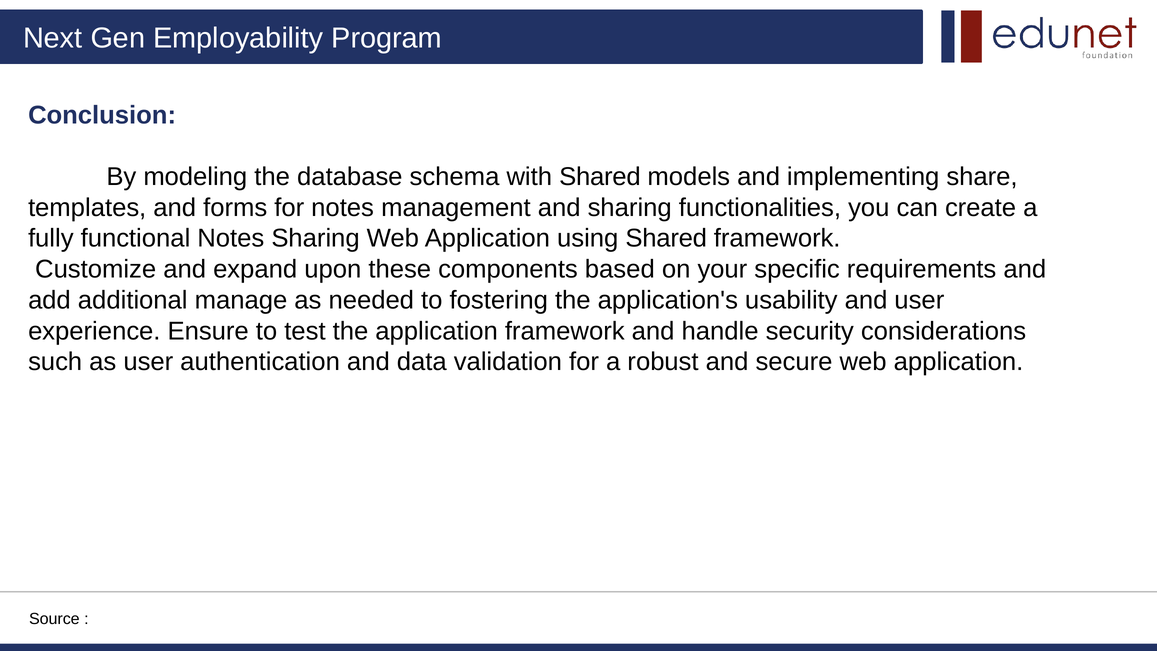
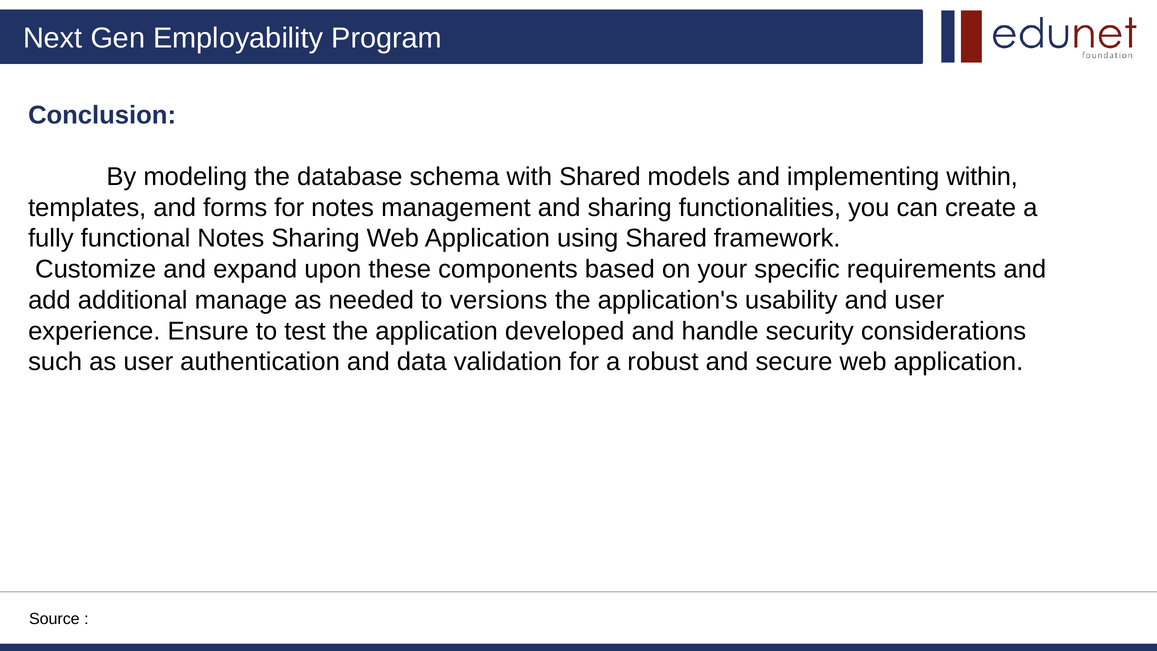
share: share -> within (982, 177)
fostering: fostering -> versions (499, 300)
application framework: framework -> developed (565, 331)
